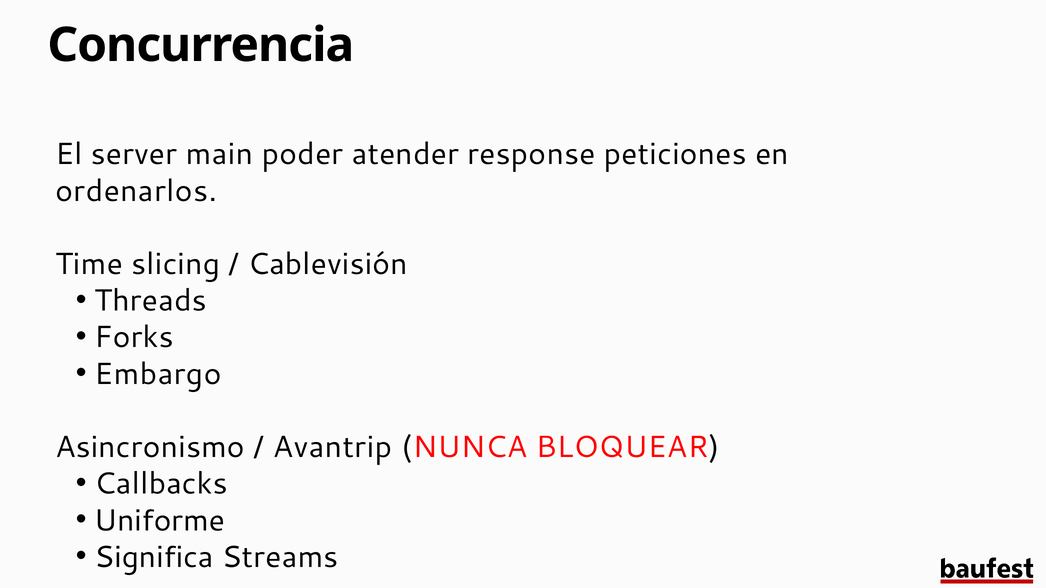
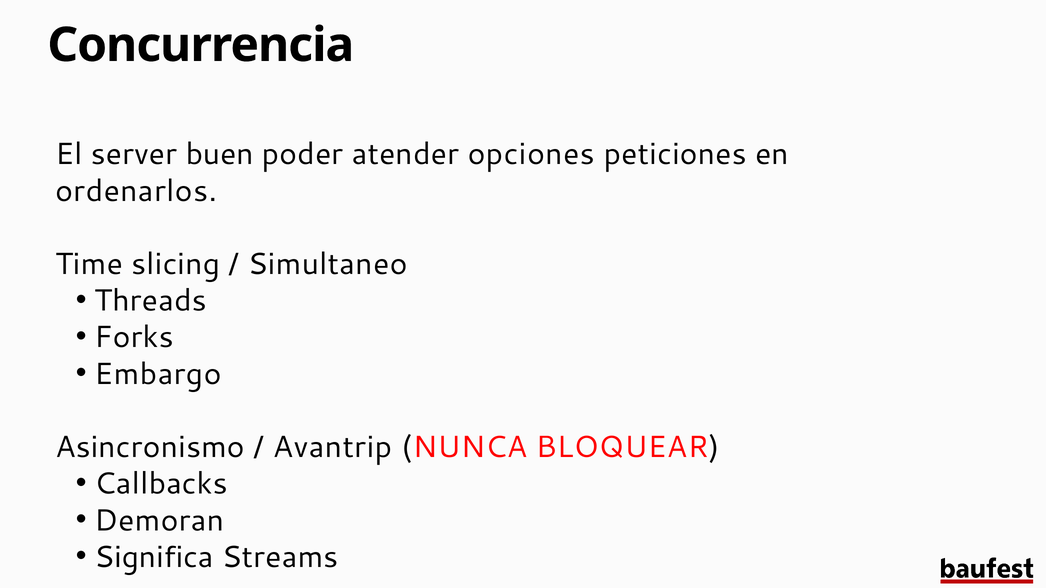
main: main -> buen (220, 154)
response: response -> opciones (531, 154)
Cablevisión: Cablevisión -> Simultaneo (328, 264)
Uniforme: Uniforme -> Demoran (159, 521)
